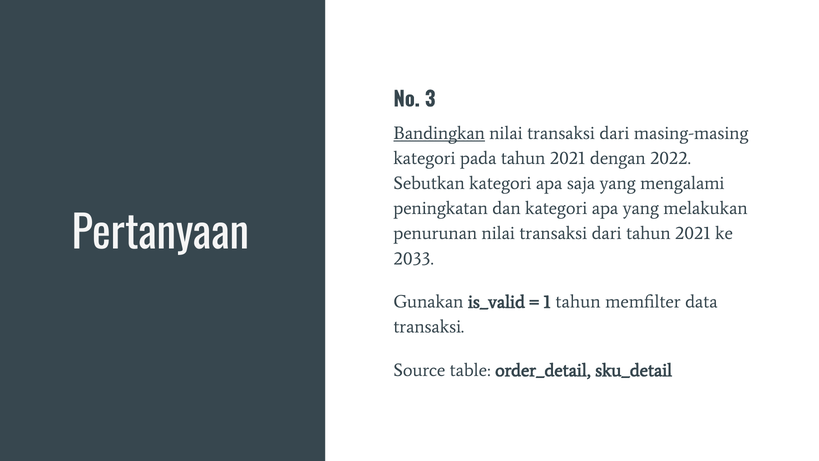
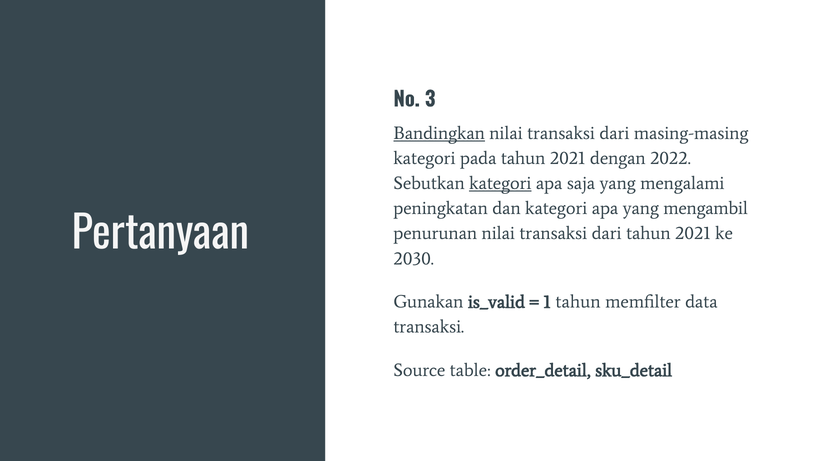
kategori underline: none -> present (500, 183)
melakukan: melakukan -> mengambil (706, 208)
2033: 2033 -> 2030 (414, 258)
